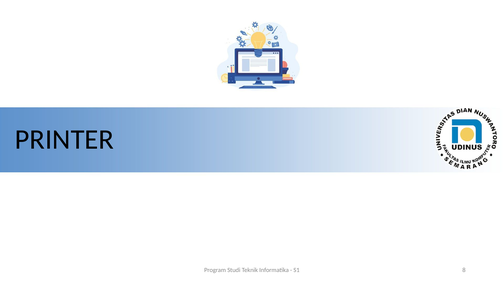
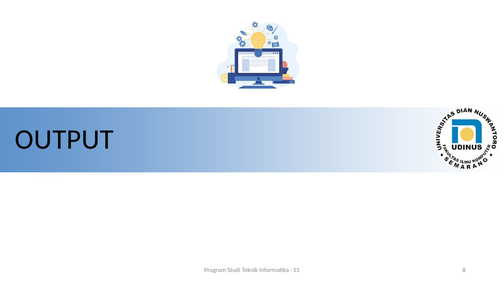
PRINTER: PRINTER -> OUTPUT (64, 140)
